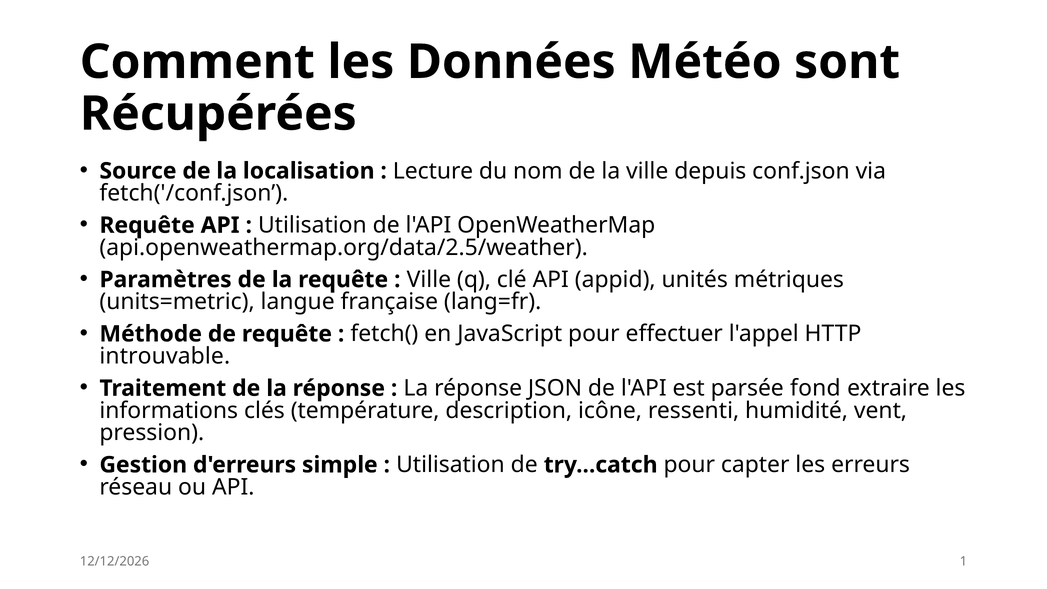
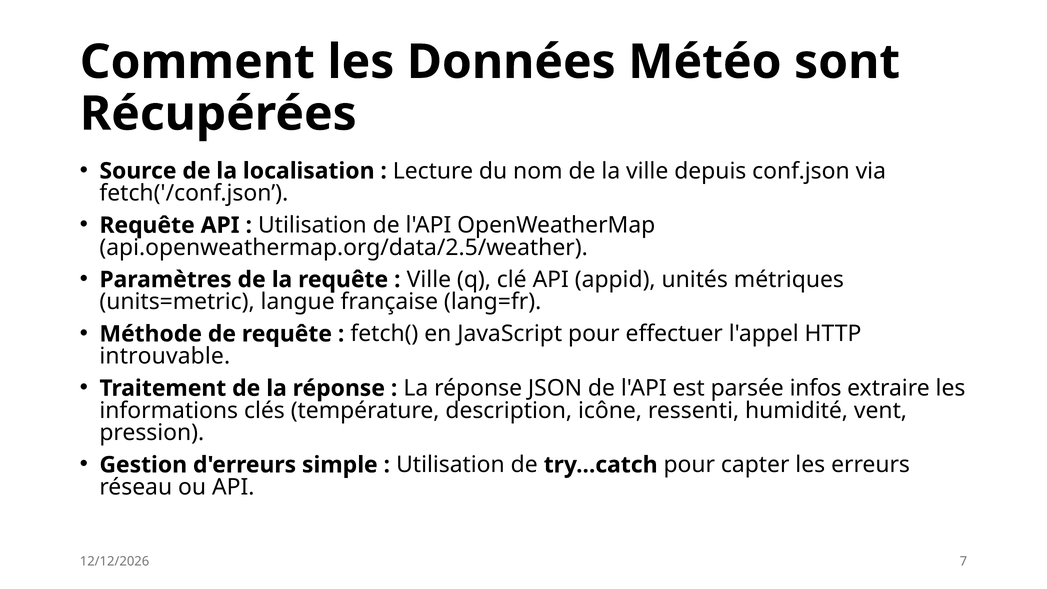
fond: fond -> infos (816, 388)
1: 1 -> 7 (963, 561)
